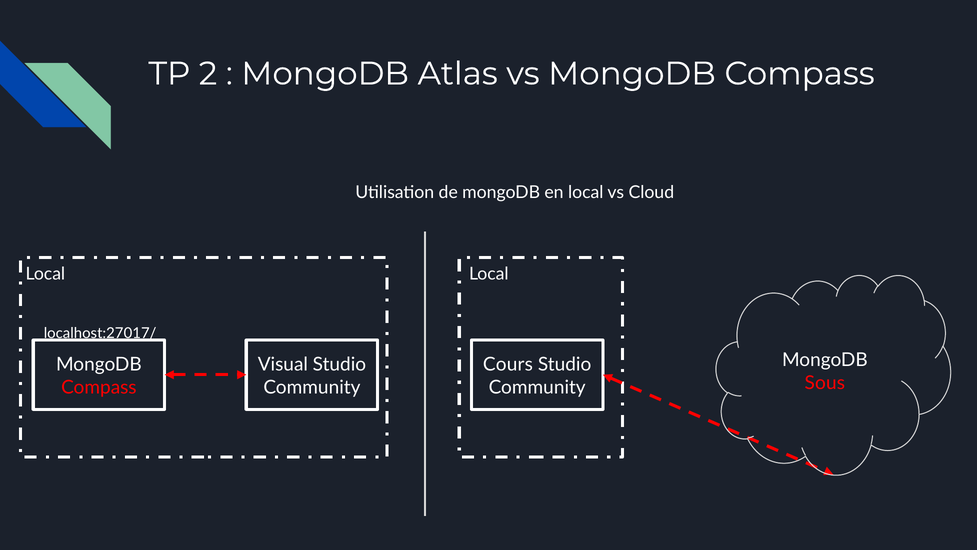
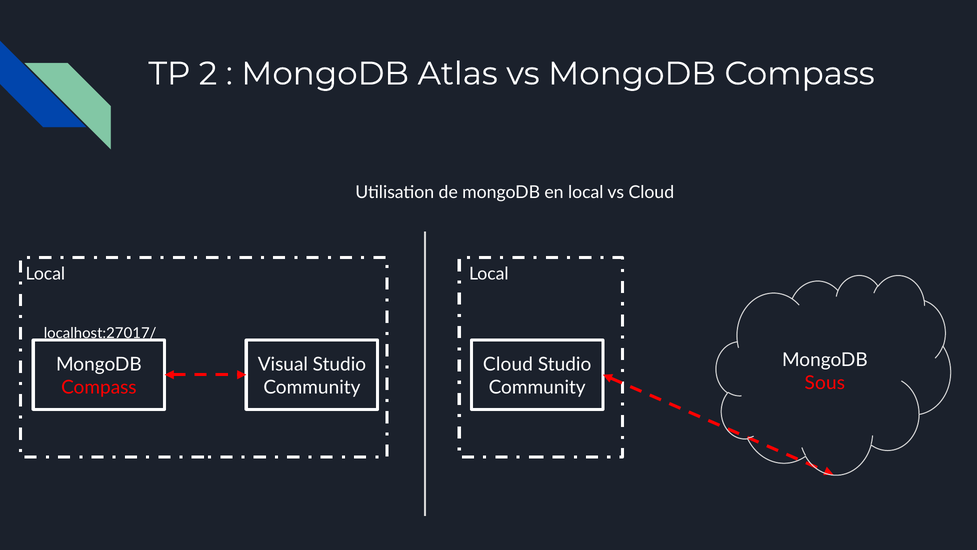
Cours: Cours -> Cloud (508, 364)
